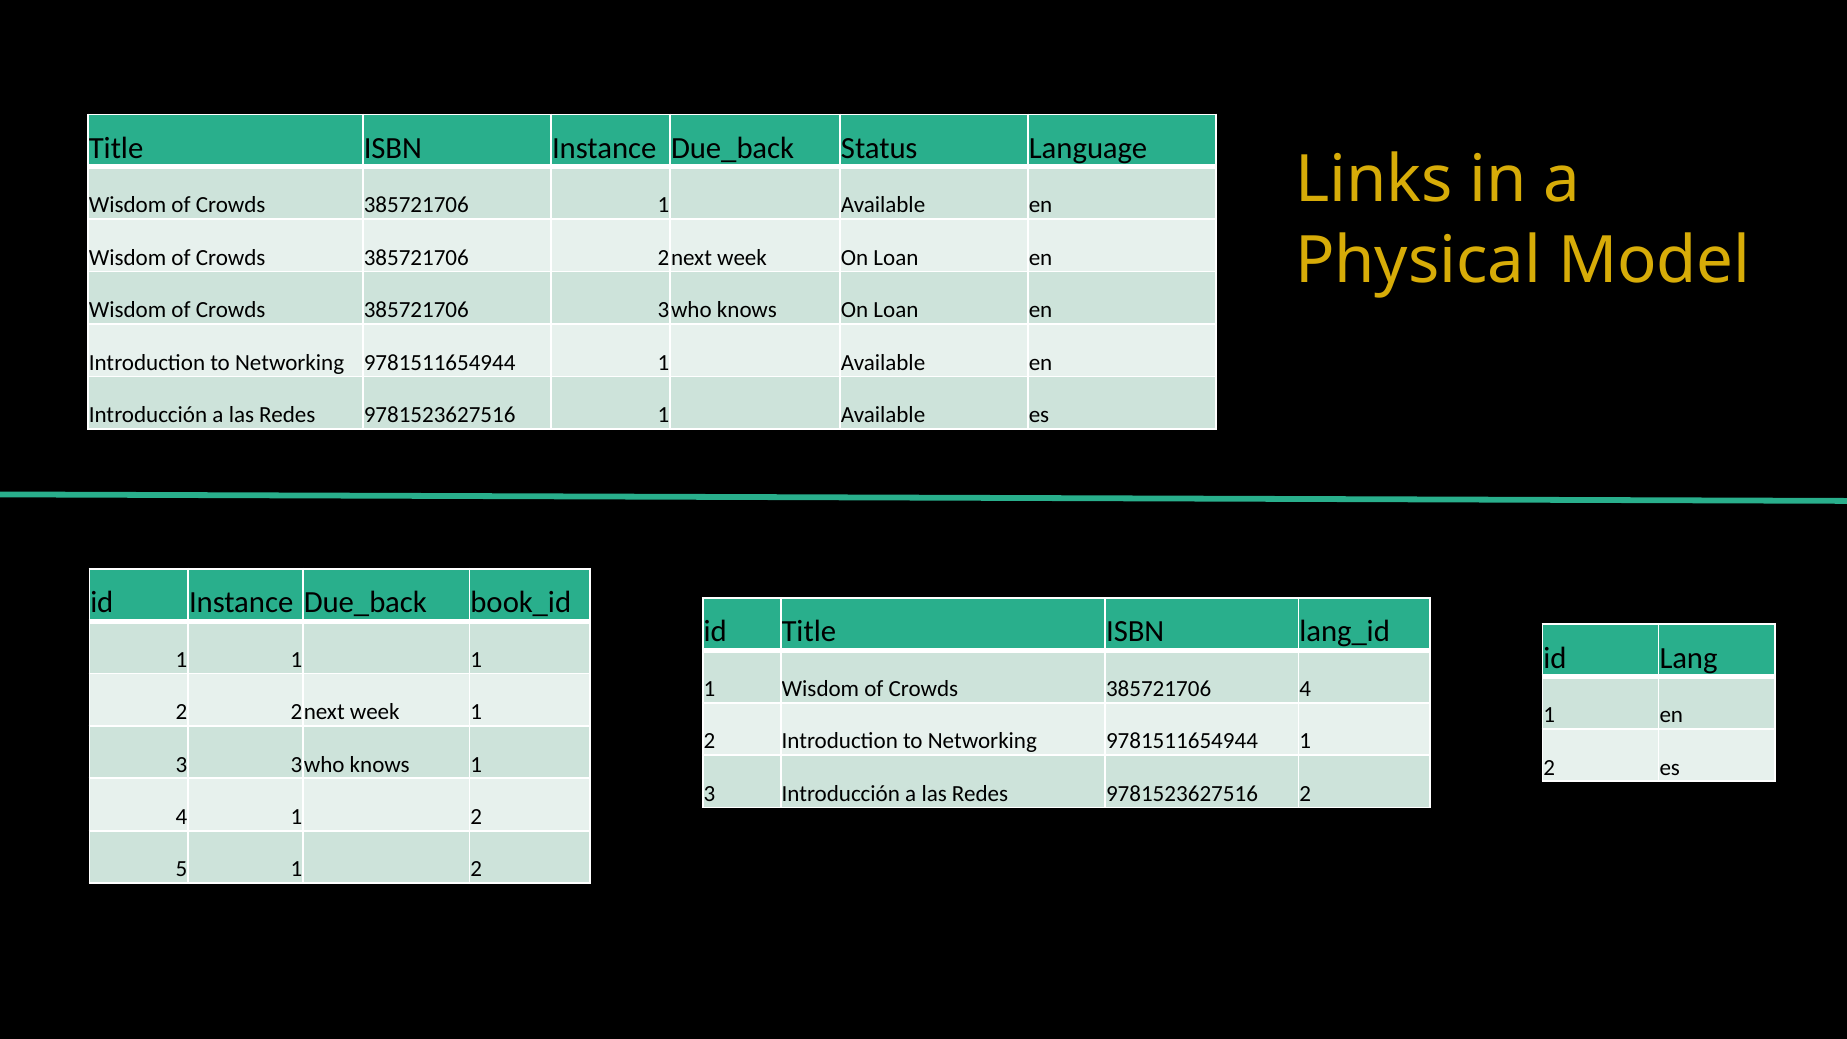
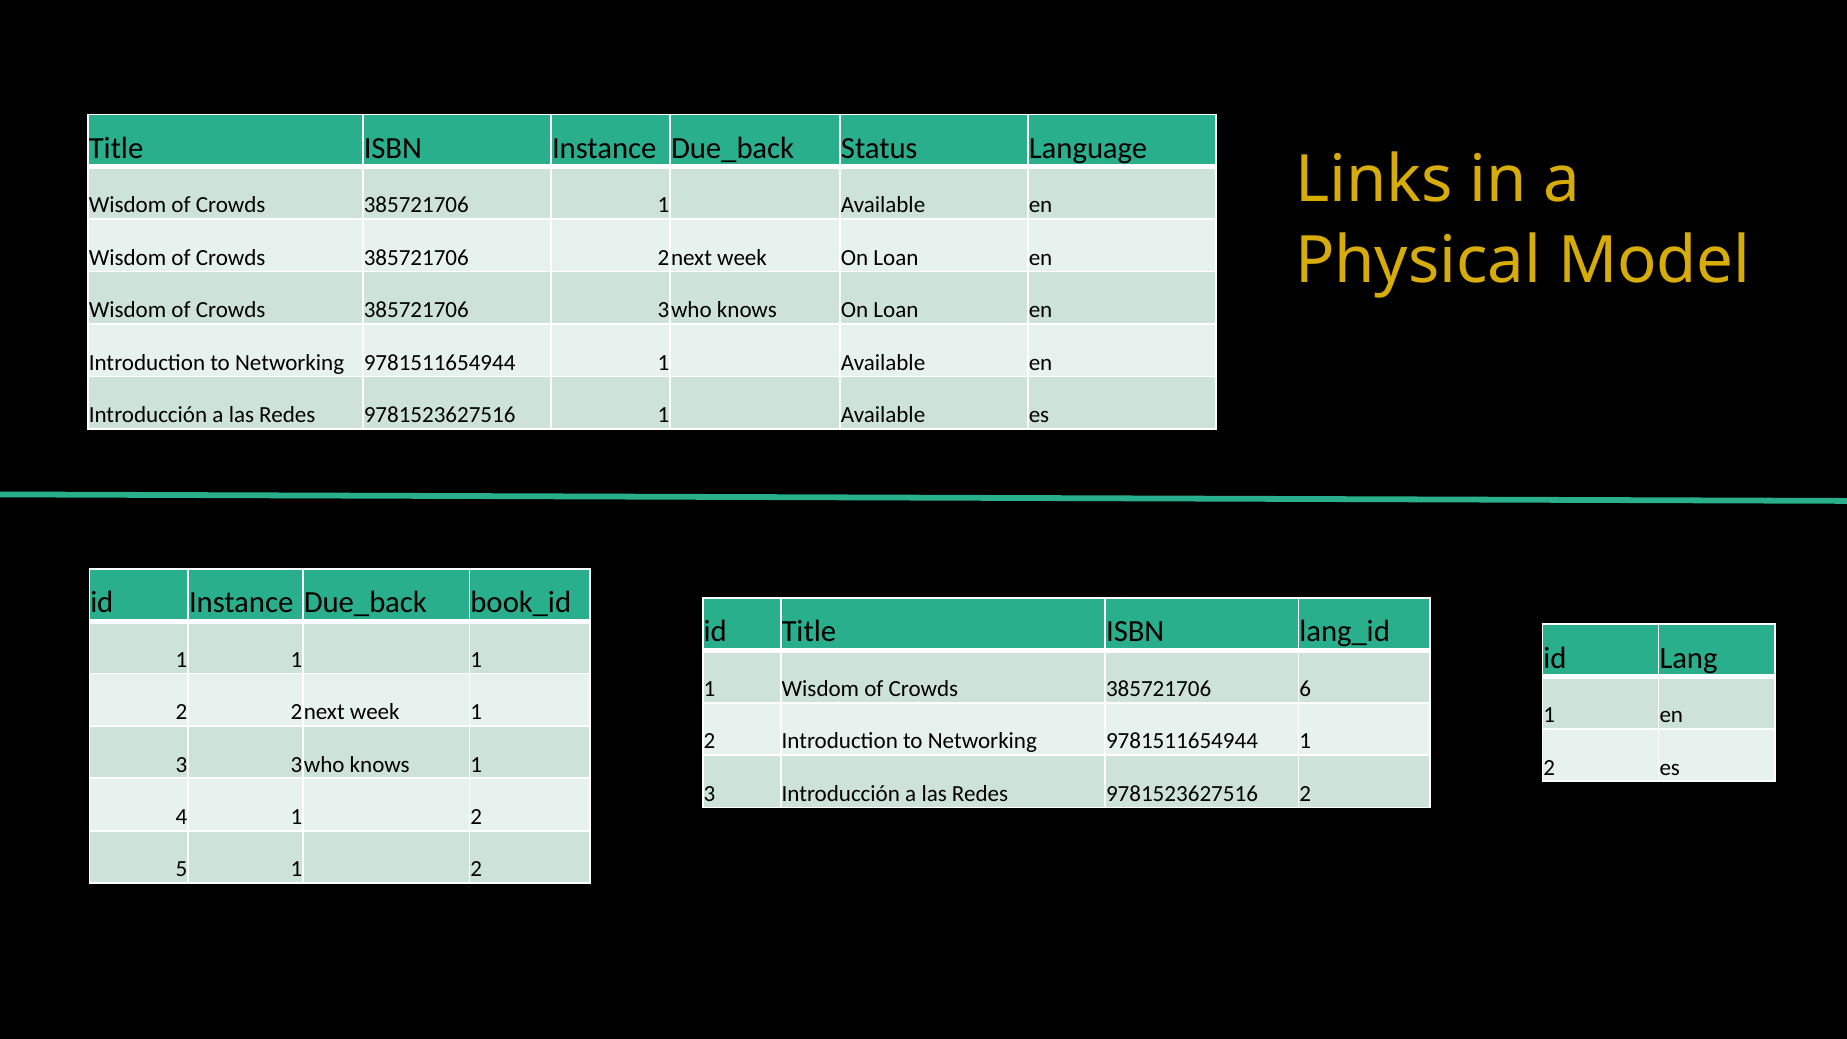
385721706 4: 4 -> 6 (1305, 689)
